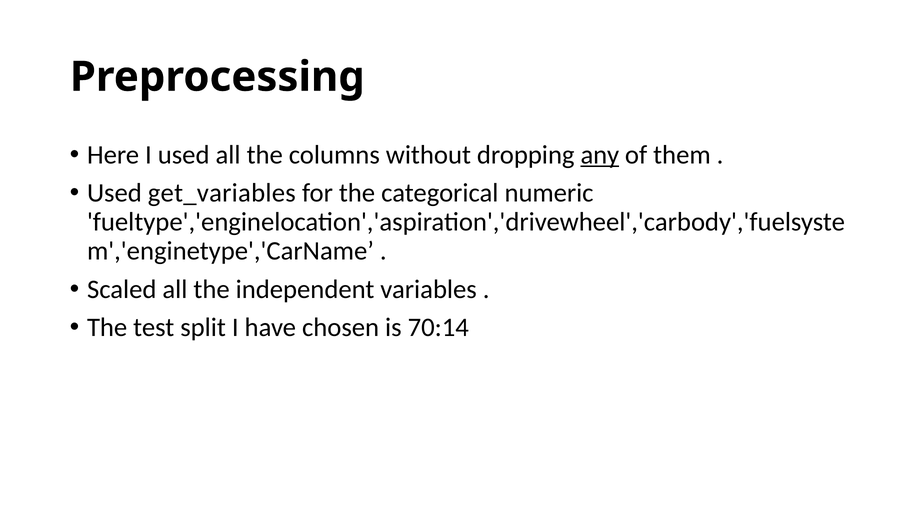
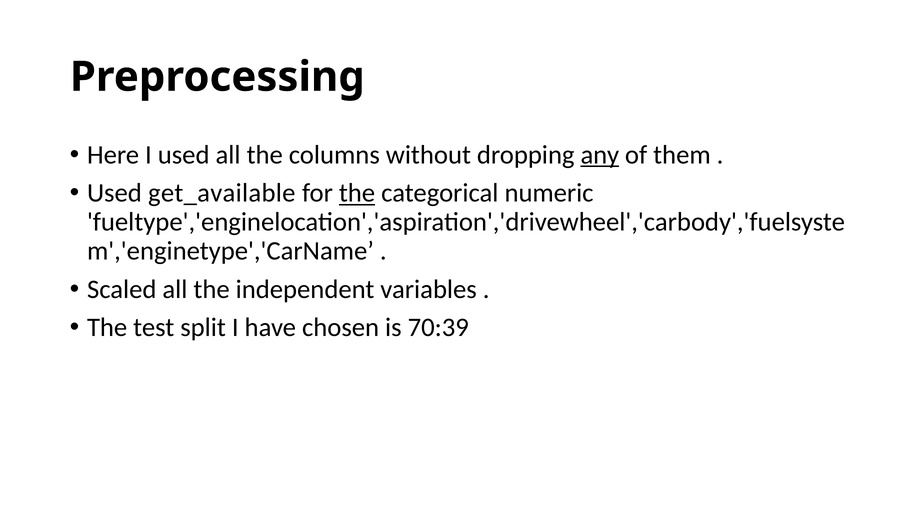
get_variables: get_variables -> get_available (222, 193)
the underline: none -> present (357, 193)
70:14: 70:14 -> 70:39 (438, 328)
